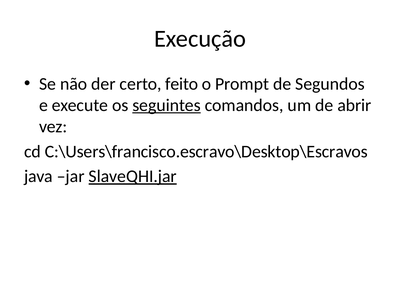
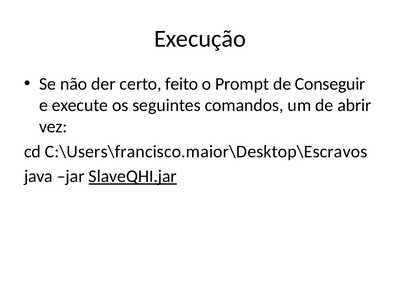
Segundos: Segundos -> Conseguir (330, 84)
seguintes underline: present -> none (167, 105)
C:\Users\francisco.escravo\Desktop\Escravos: C:\Users\francisco.escravo\Desktop\Escravos -> C:\Users\francisco.maior\Desktop\Escravos (206, 151)
